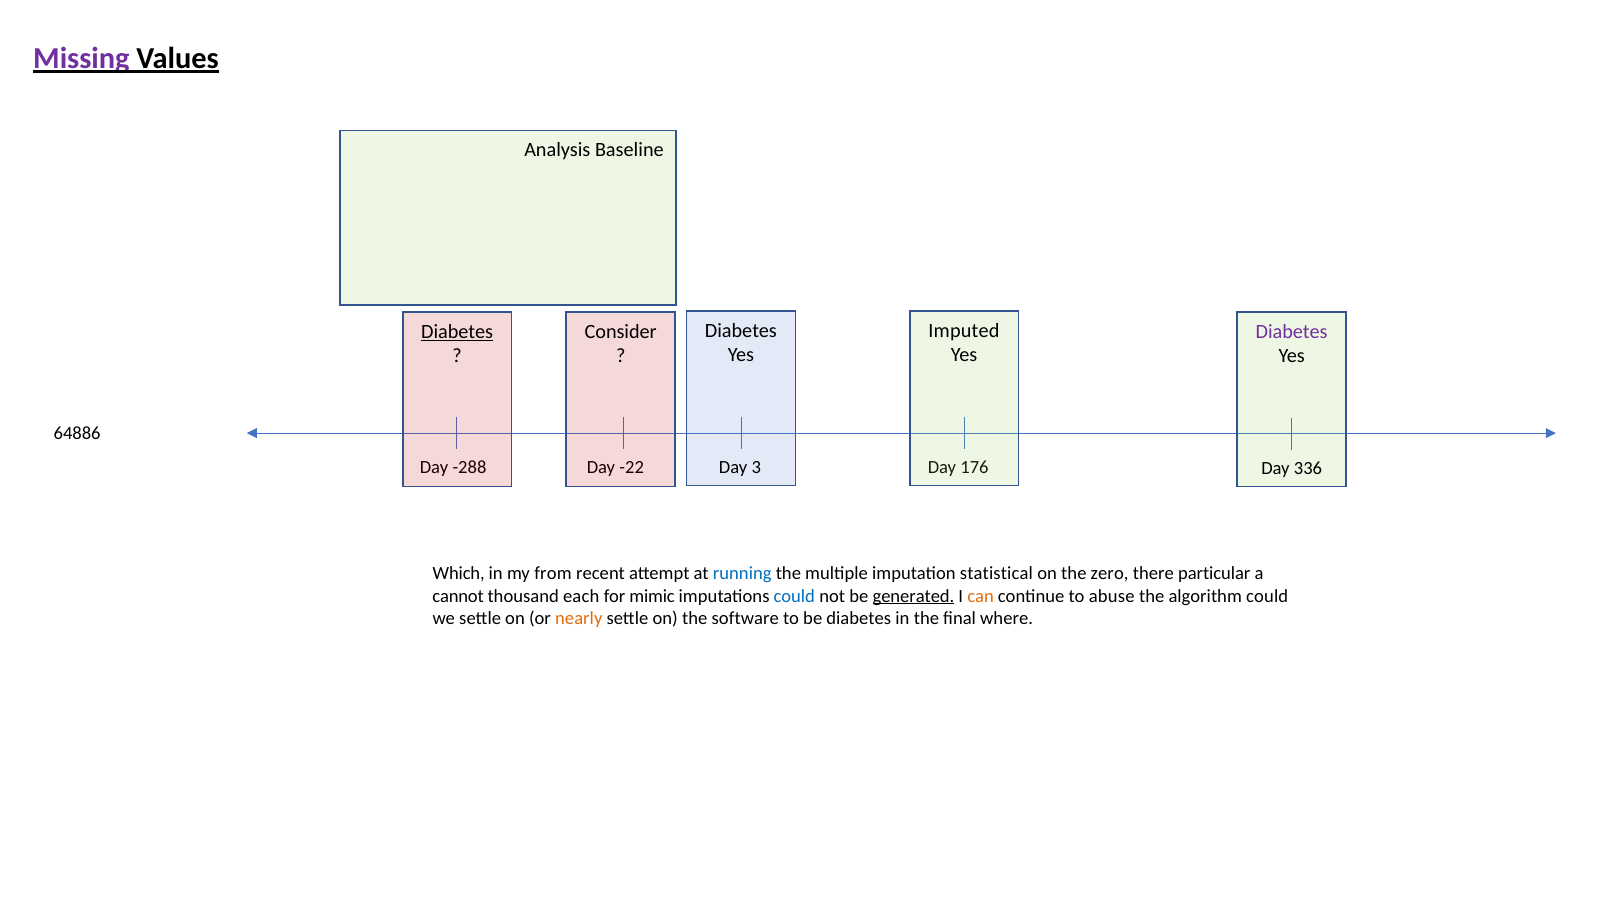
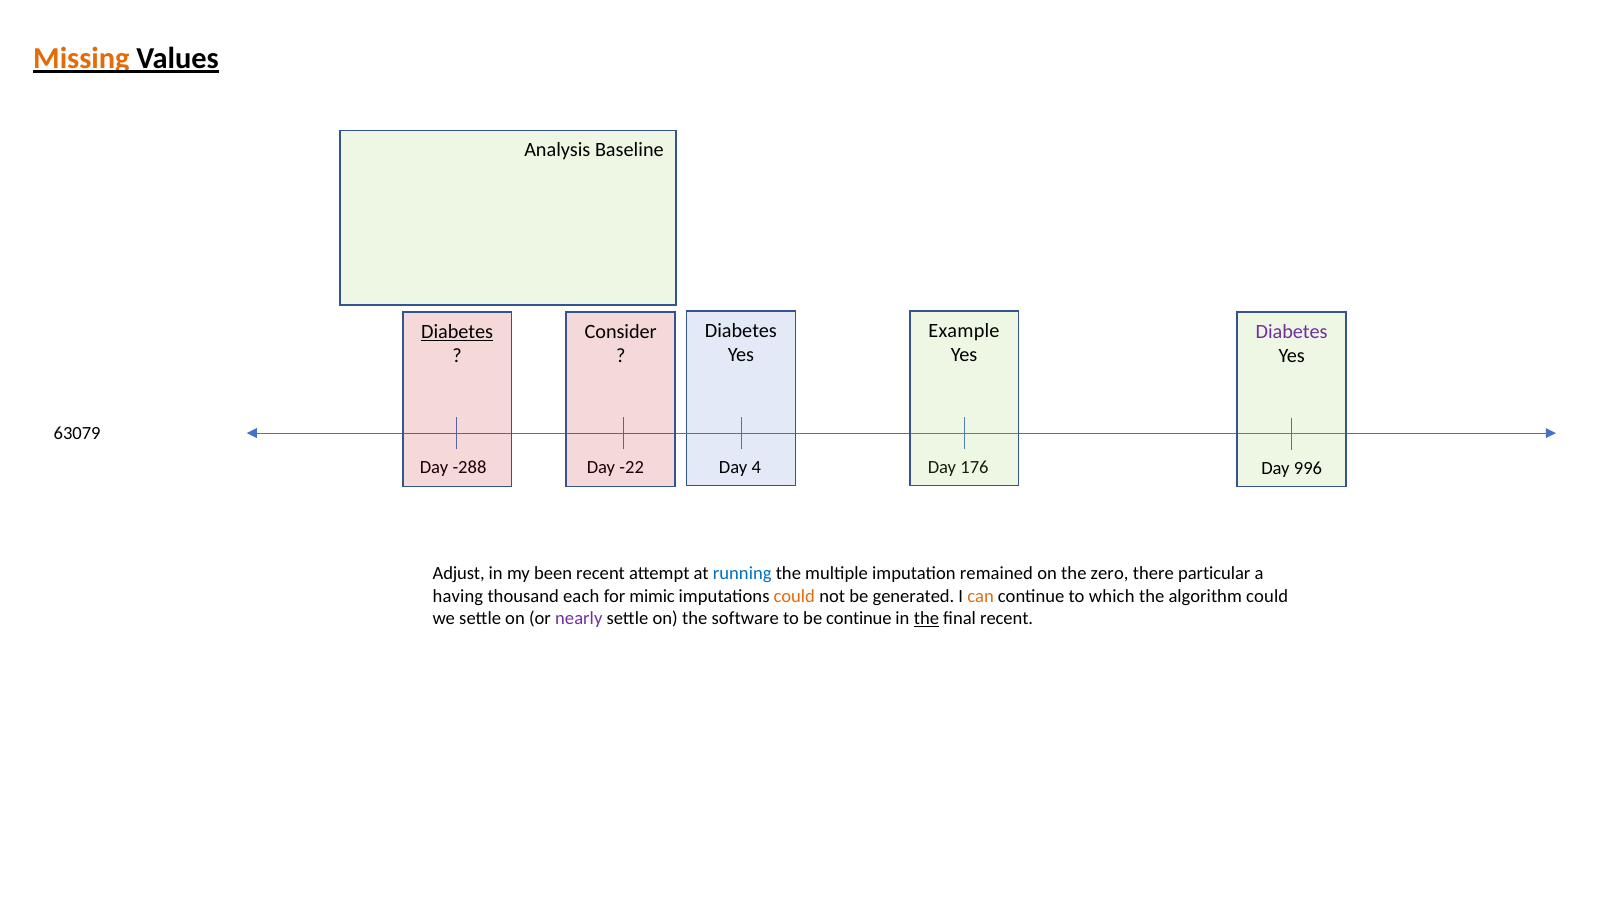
Missing colour: purple -> orange (81, 59)
Imputed: Imputed -> Example (964, 331)
64886: 64886 -> 63079 (77, 433)
3: 3 -> 4 (756, 468)
336: 336 -> 996 (1308, 469)
Which: Which -> Adjust (459, 574)
from: from -> been (553, 574)
statistical: statistical -> remained (996, 574)
cannot: cannot -> having (458, 596)
could colour: blue -> orange (794, 596)
generated underline: present -> none (913, 596)
abuse: abuse -> which (1112, 596)
nearly colour: orange -> purple (579, 618)
be diabetes: diabetes -> continue (859, 618)
the underline: none -> present (926, 618)
final where: where -> recent (1007, 618)
